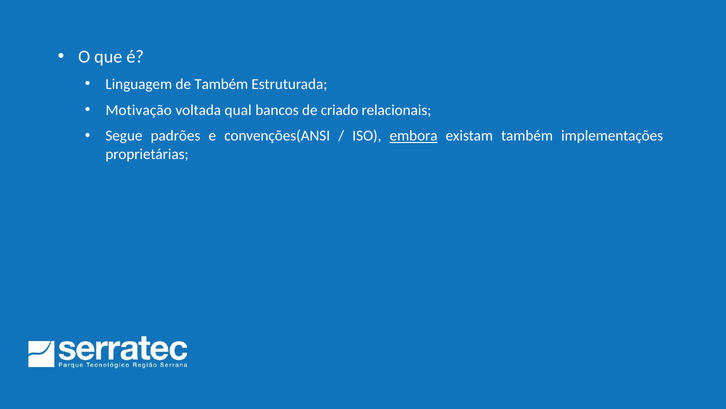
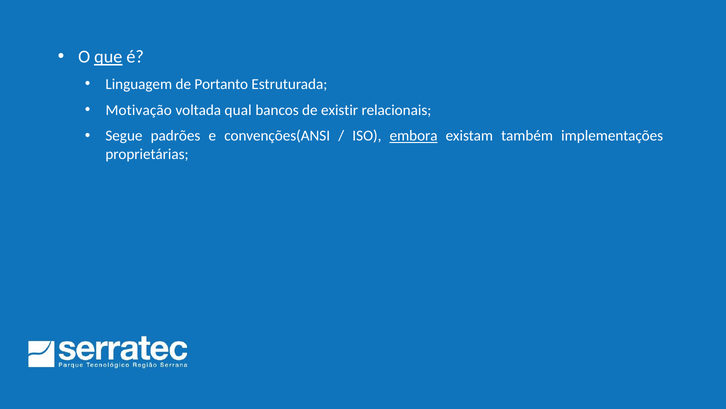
que underline: none -> present (108, 57)
de Também: Também -> Portanto (221, 84)
criado: criado -> existir (340, 110)
